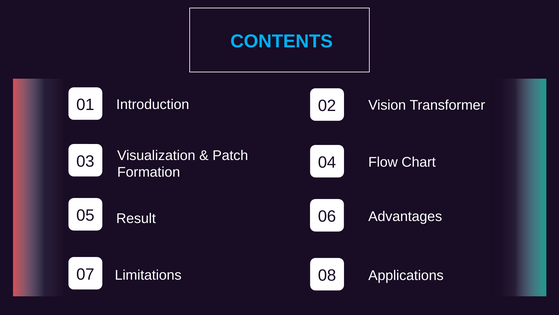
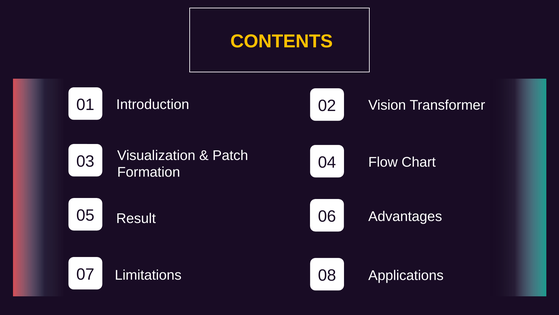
CONTENTS colour: light blue -> yellow (282, 41)
